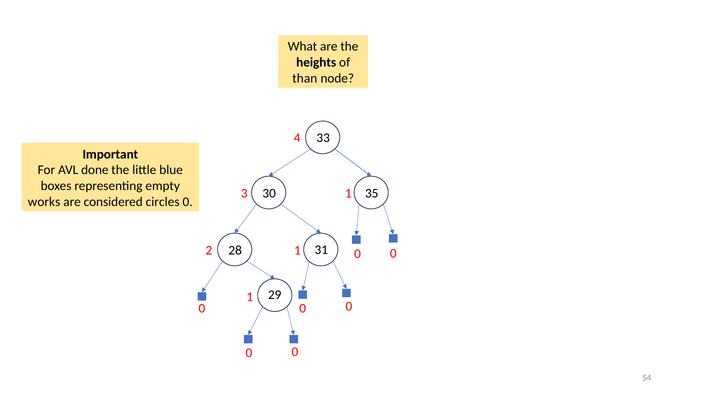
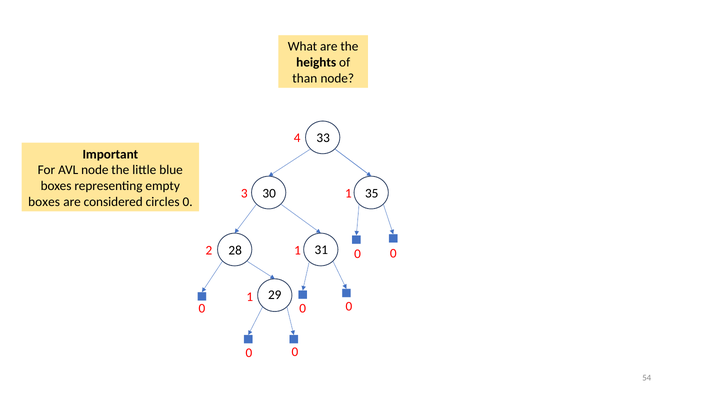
AVL done: done -> node (95, 170)
works: works -> boxes (44, 202)
